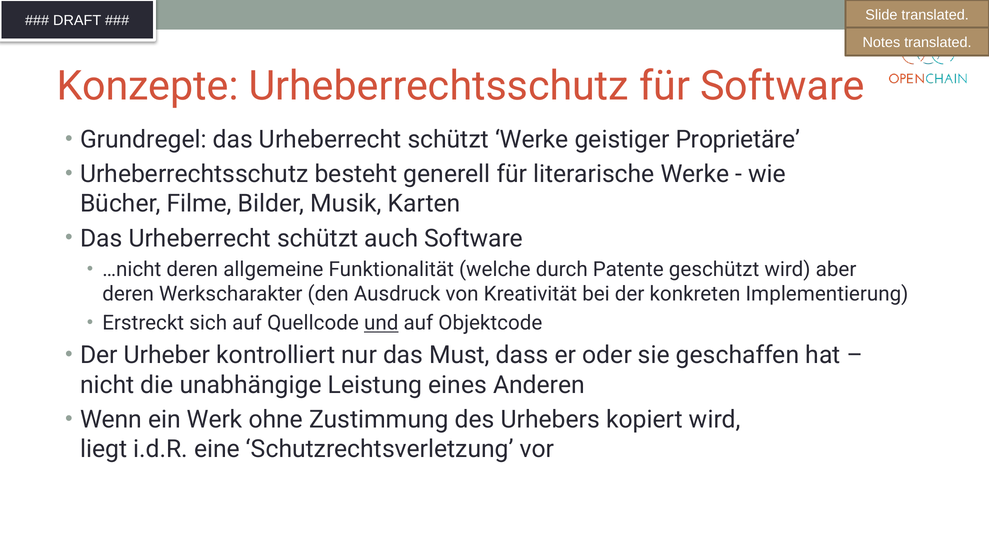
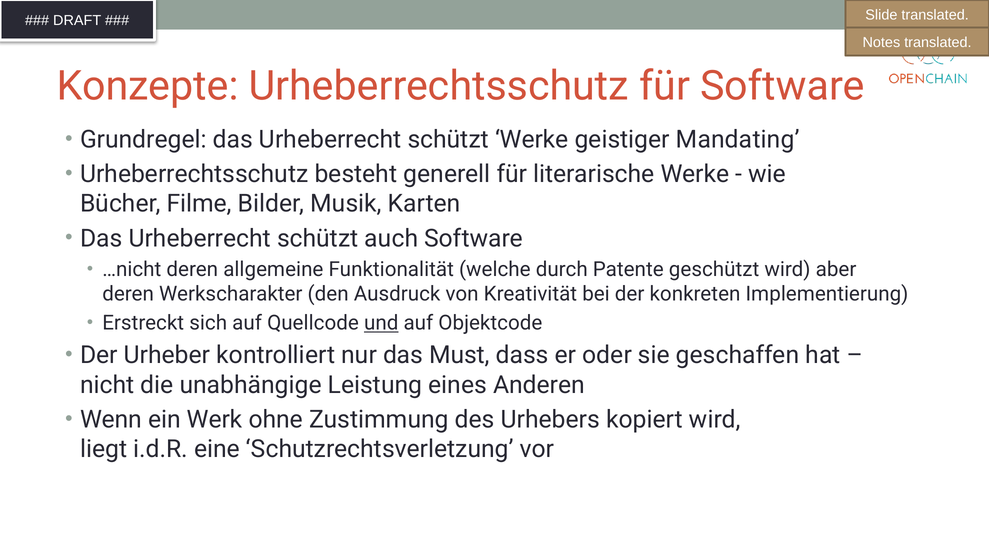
Proprietäre: Proprietäre -> Mandating (738, 140)
